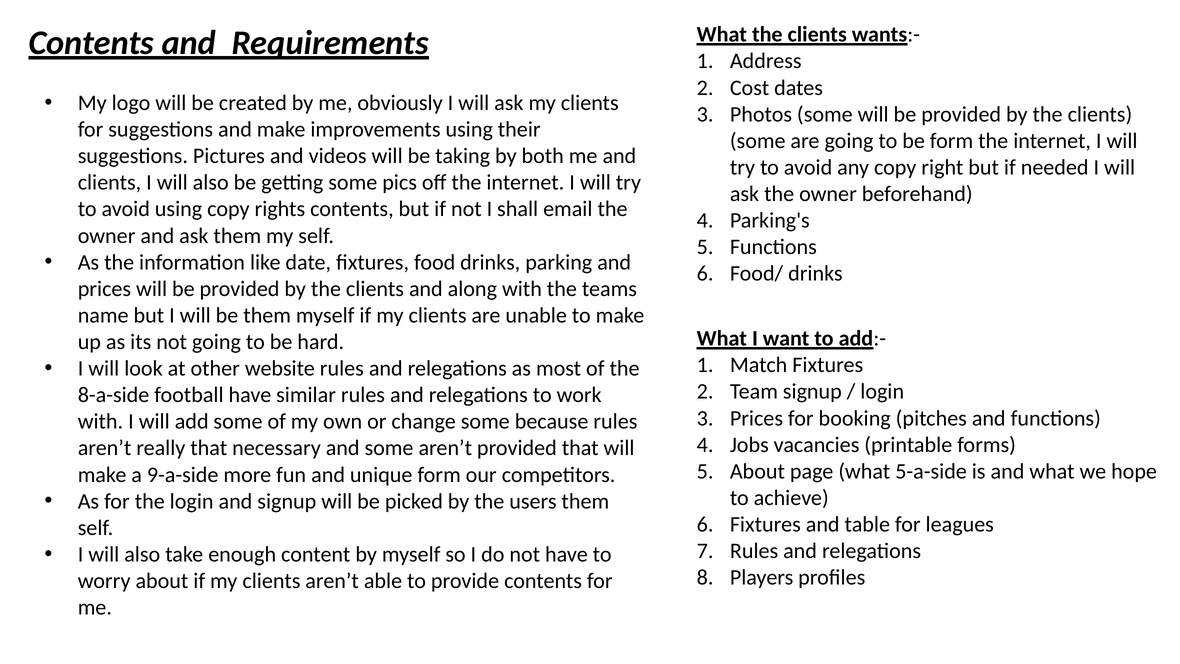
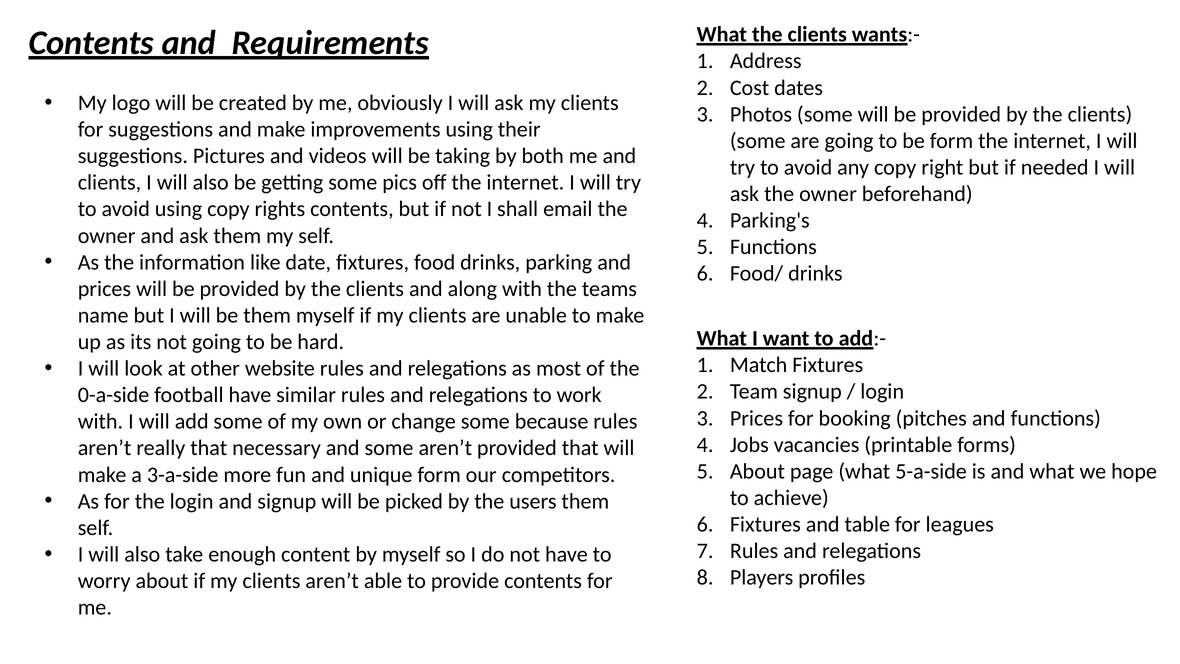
8-a-side: 8-a-side -> 0-a-side (114, 395)
9-a-side: 9-a-side -> 3-a-side (183, 475)
